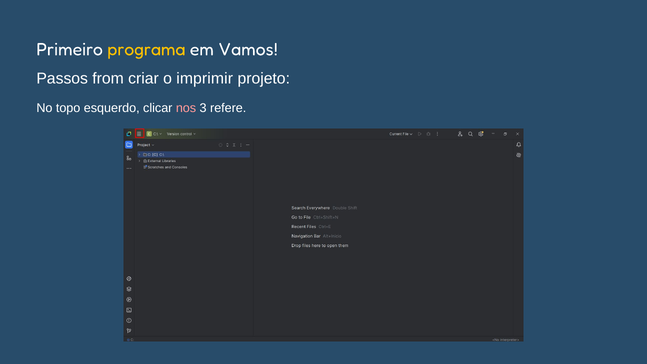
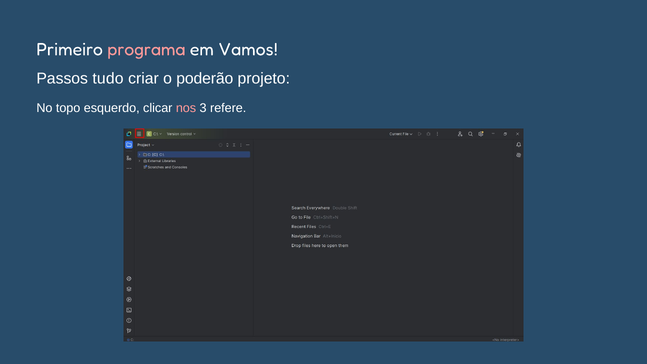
programa colour: yellow -> pink (146, 49)
from: from -> tudo (108, 79)
imprimir: imprimir -> poderão (205, 79)
